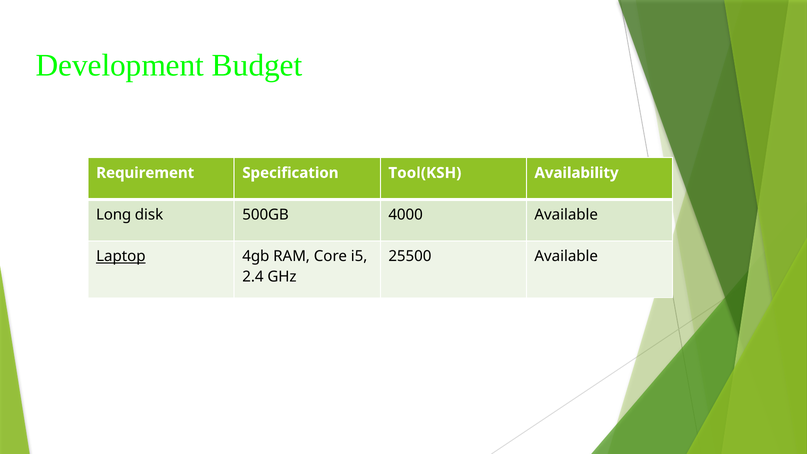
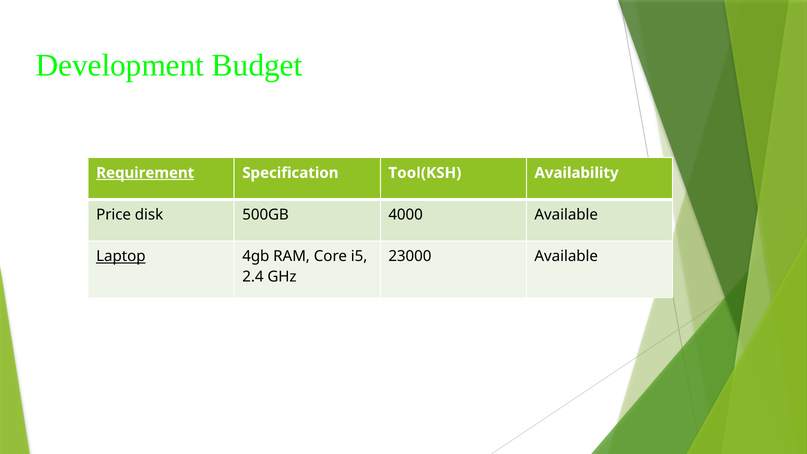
Requirement underline: none -> present (145, 173)
Long: Long -> Price (114, 215)
25500: 25500 -> 23000 (410, 256)
